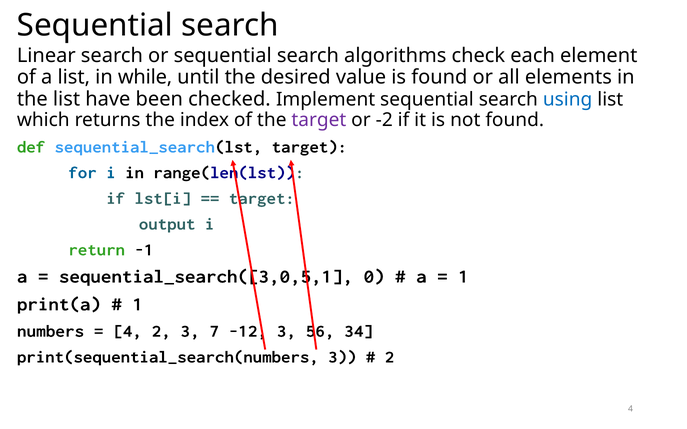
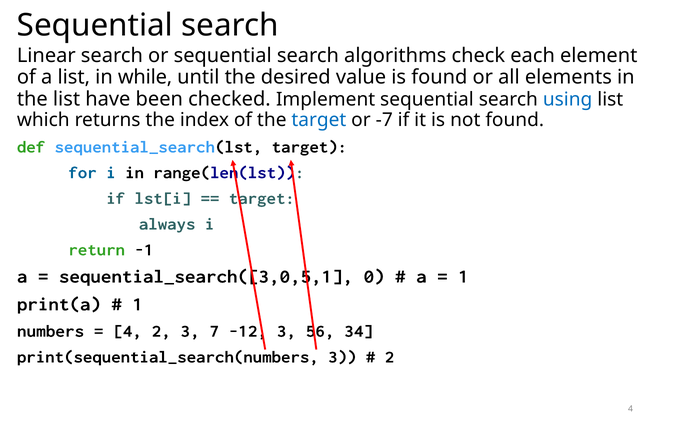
target colour: purple -> blue (319, 120)
-2: -2 -> -7 (384, 120)
output: output -> always (167, 224)
